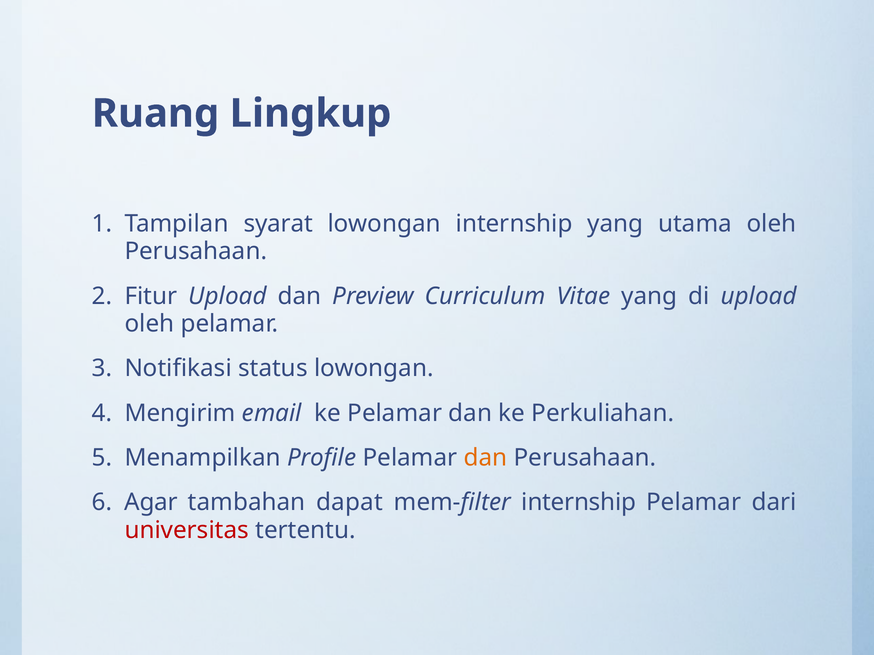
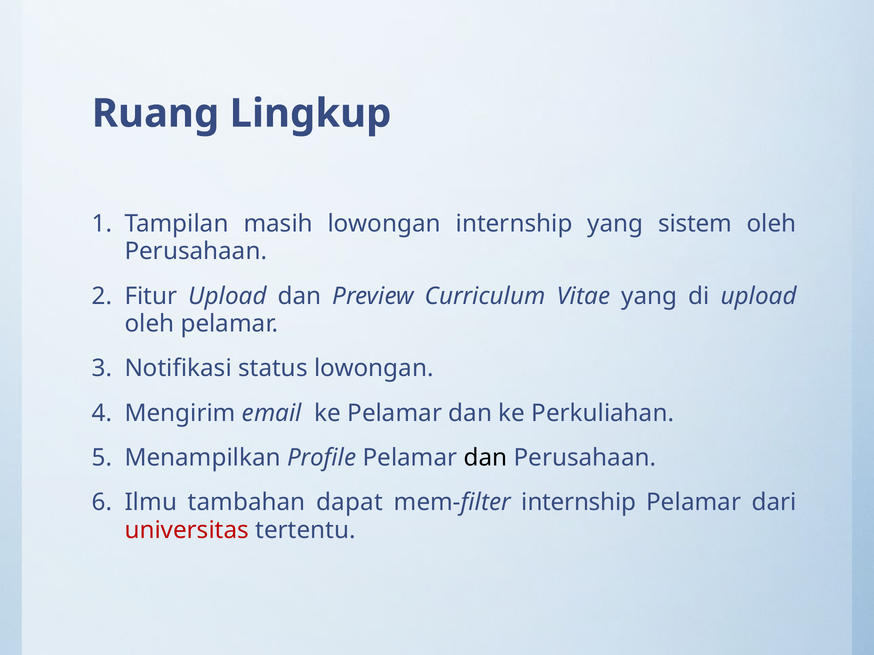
syarat: syarat -> masih (278, 224)
utama: utama -> sistem (695, 224)
dan colour: orange -> black (485, 458)
Agar: Agar -> Ilmu (151, 503)
